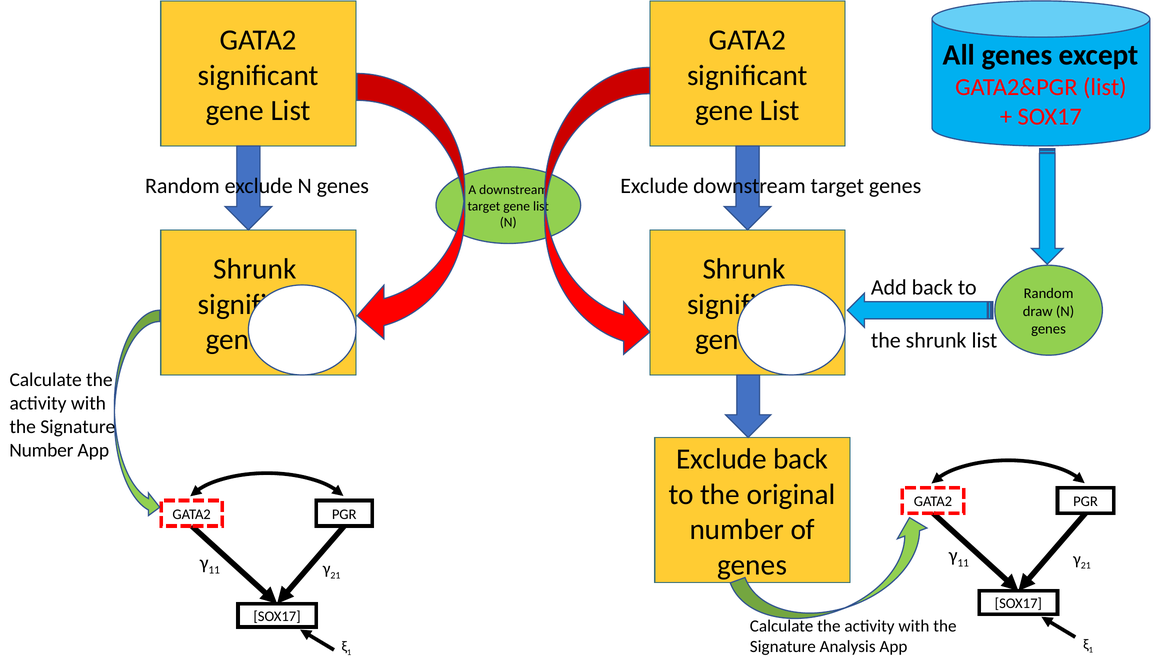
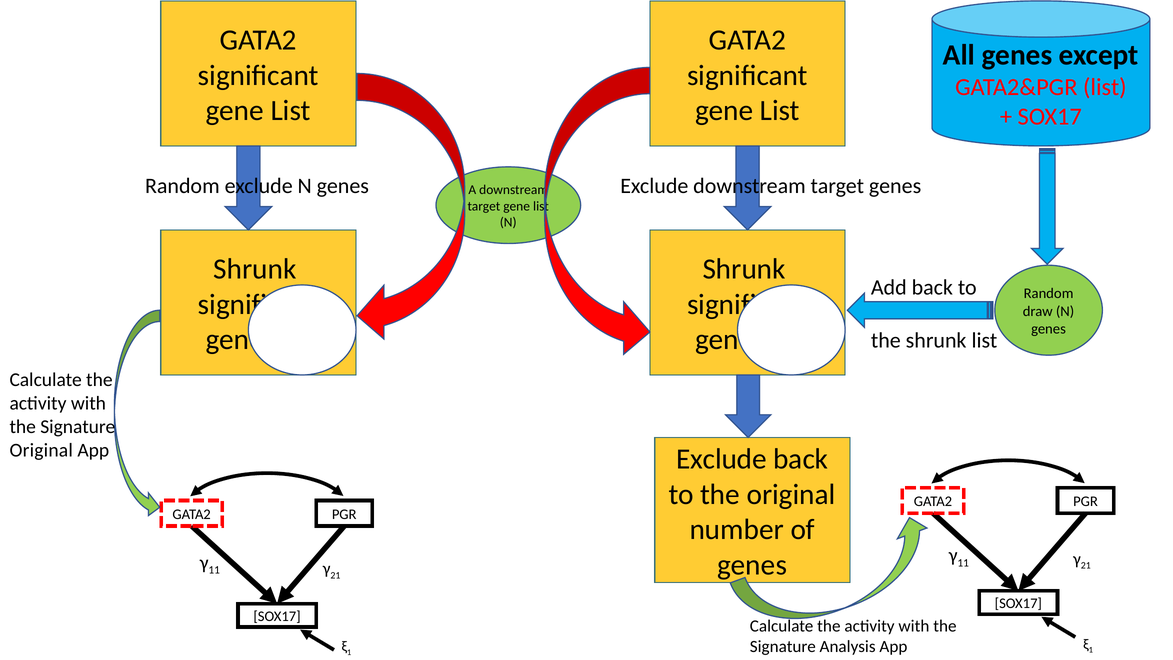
Number: Number -> Original (41, 450)
